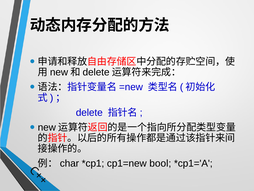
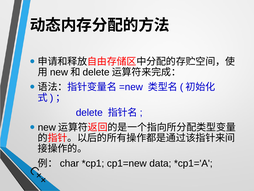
bool: bool -> data (160, 163)
